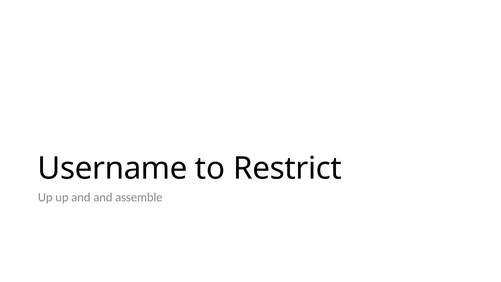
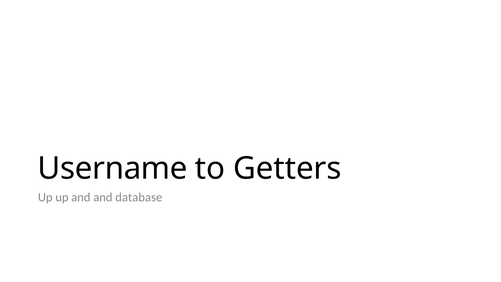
Restrict: Restrict -> Getters (287, 168)
assemble: assemble -> database (139, 197)
